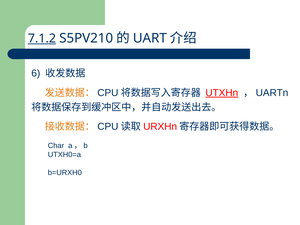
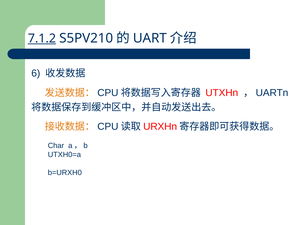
UTXHn underline: present -> none (222, 93)
